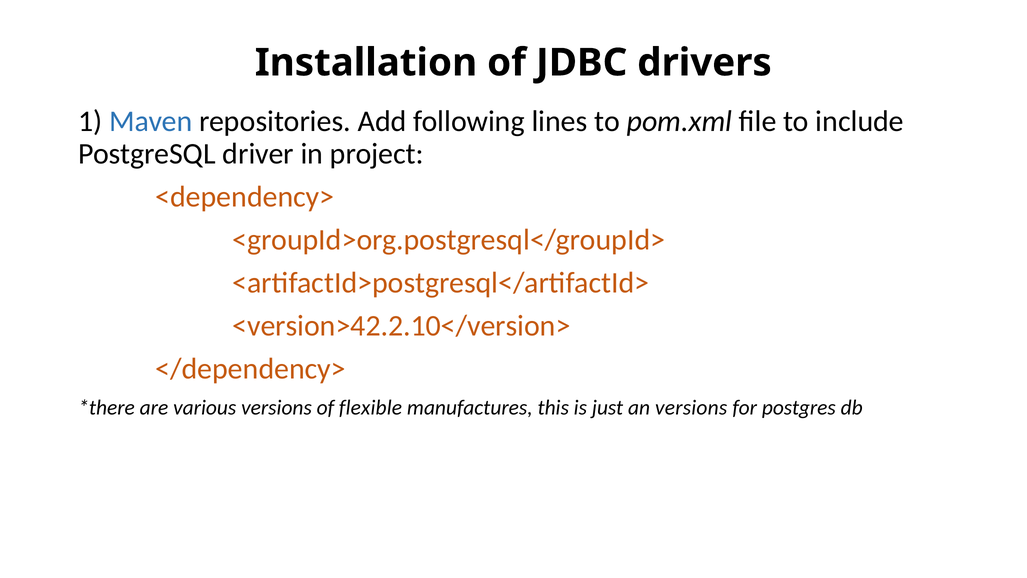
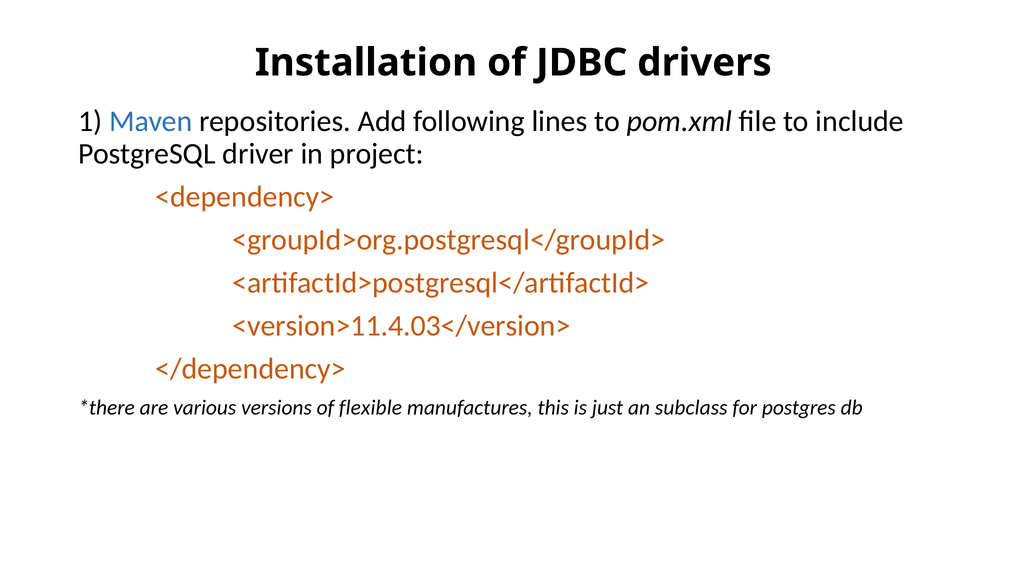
<version>42.2.10</version>: <version>42.2.10</version> -> <version>11.4.03</version> (401, 326)
an versions: versions -> subclass (691, 407)
